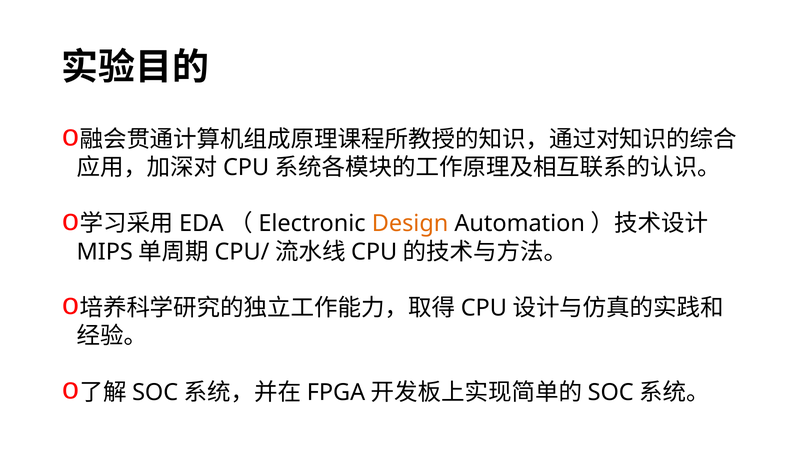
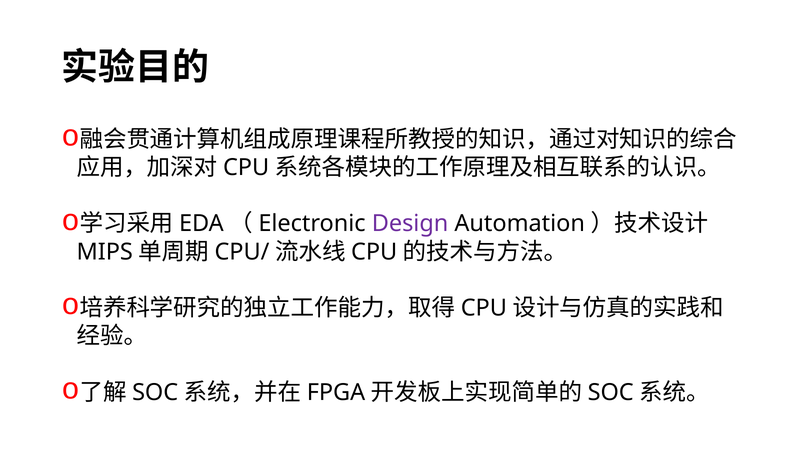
Design colour: orange -> purple (410, 224)
